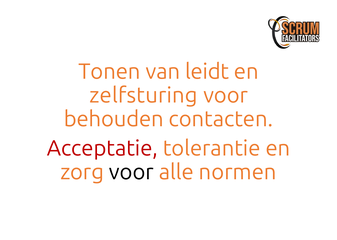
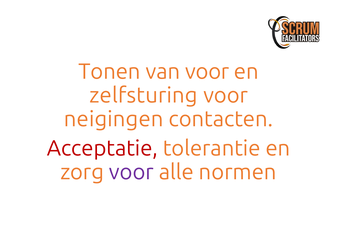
van leidt: leidt -> voor (207, 72)
behouden: behouden -> neigingen (114, 119)
voor colour: black -> purple (131, 172)
